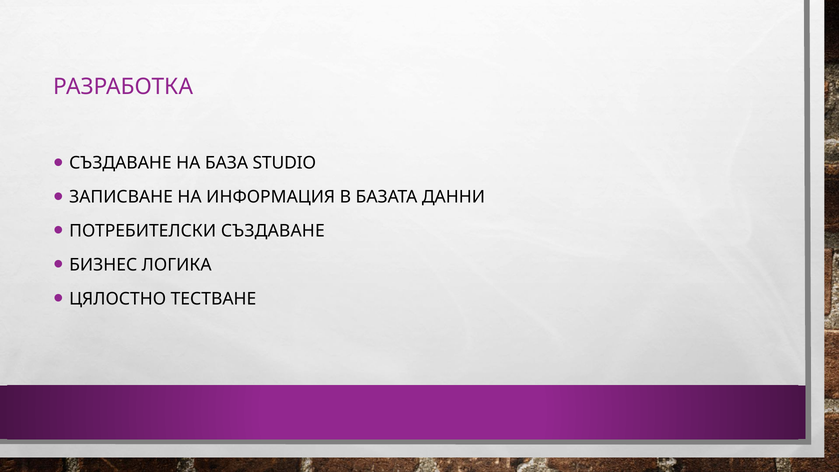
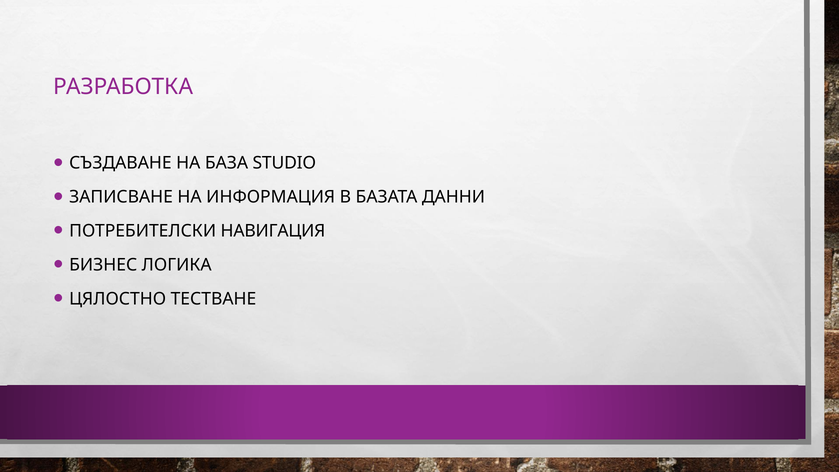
ПОТРЕБИТЕЛСКИ СЪЗДАВАНЕ: СЪЗДАВАНЕ -> НАВИГАЦИЯ (273, 231)
